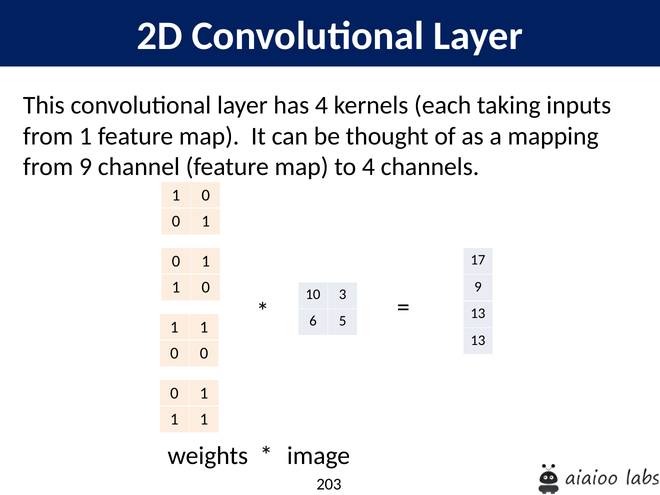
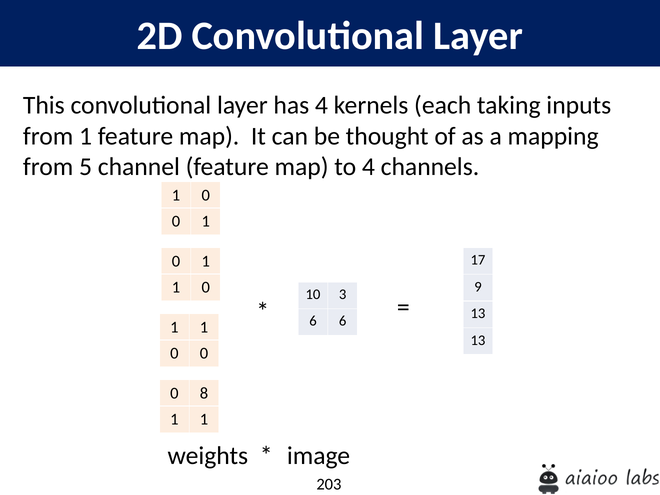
from 9: 9 -> 5 (86, 167)
6 5: 5 -> 6 (343, 321)
1: 1 -> 8 (204, 393)
